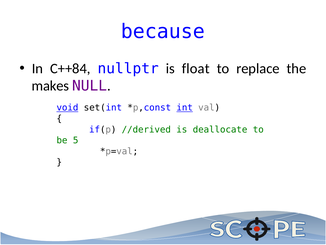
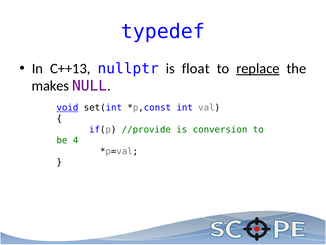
because: because -> typedef (163, 32)
C++84: C++84 -> C++13 (70, 68)
replace underline: none -> present (258, 68)
int underline: present -> none (185, 108)
//derived: //derived -> //provide (146, 129)
deallocate: deallocate -> conversion (220, 129)
5: 5 -> 4 (76, 140)
